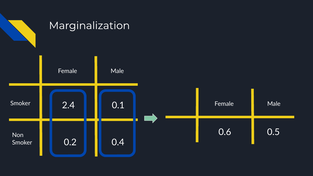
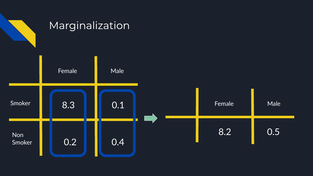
2.4: 2.4 -> 8.3 (68, 105)
0.6: 0.6 -> 8.2 (225, 132)
